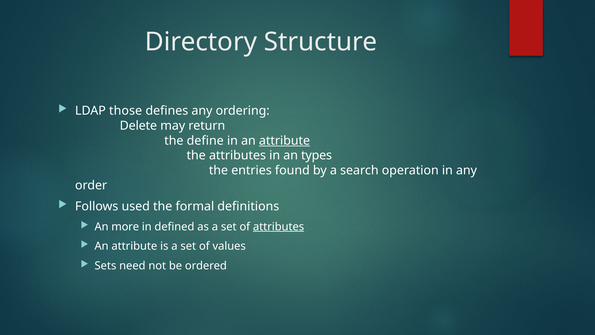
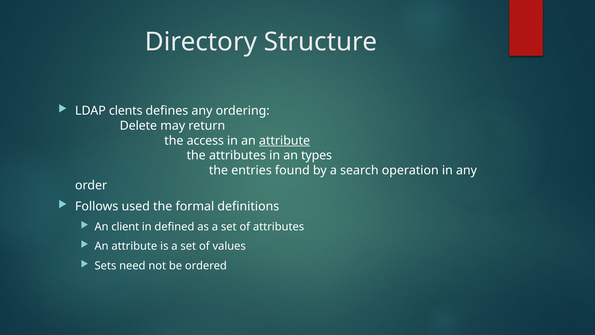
those: those -> clents (126, 111)
define: define -> access (205, 140)
more: more -> client (125, 226)
attributes underline: present -> none (279, 226)
